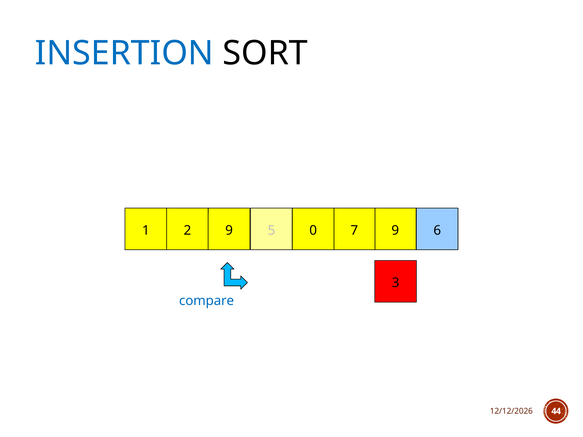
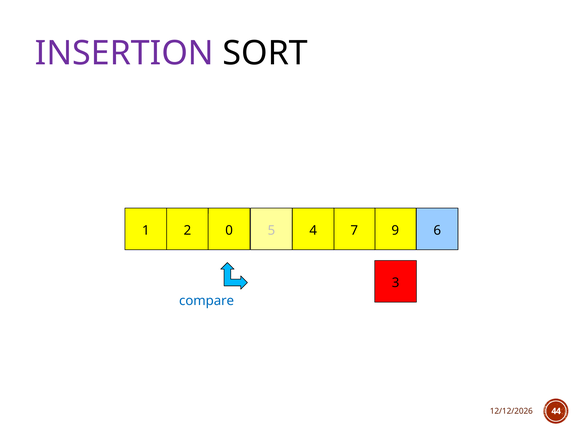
INSERTION colour: blue -> purple (124, 53)
1 9: 9 -> 0 (229, 230)
0: 0 -> 4 (313, 230)
